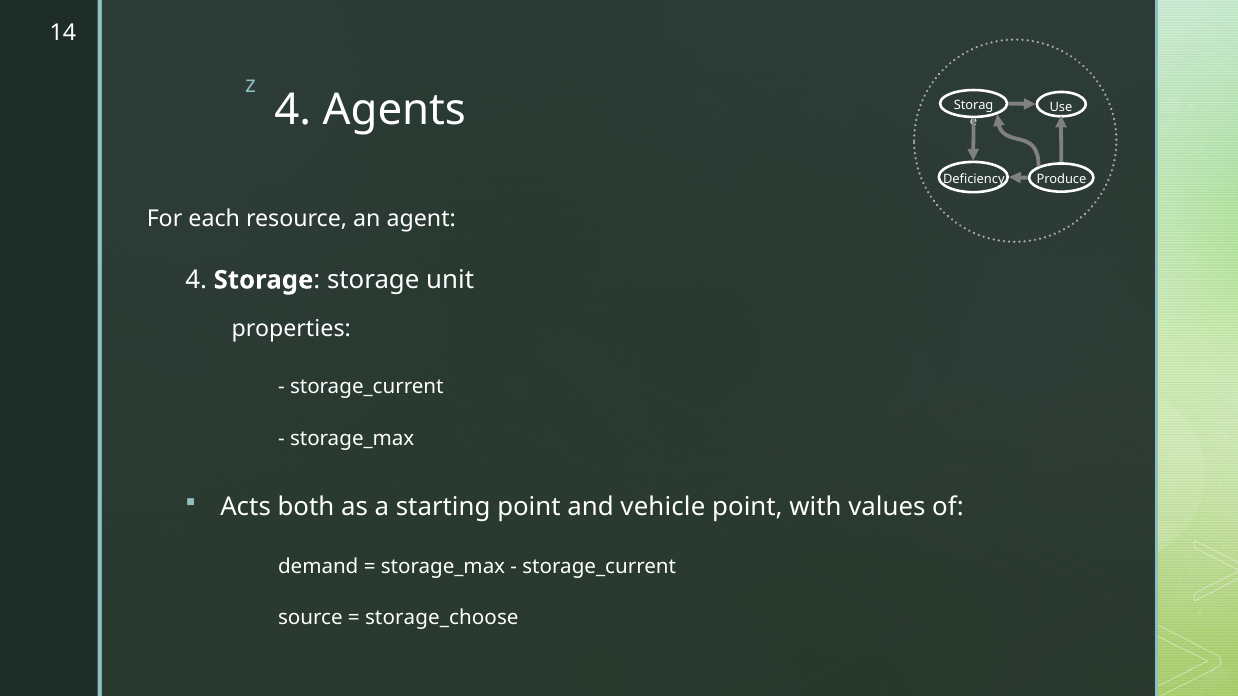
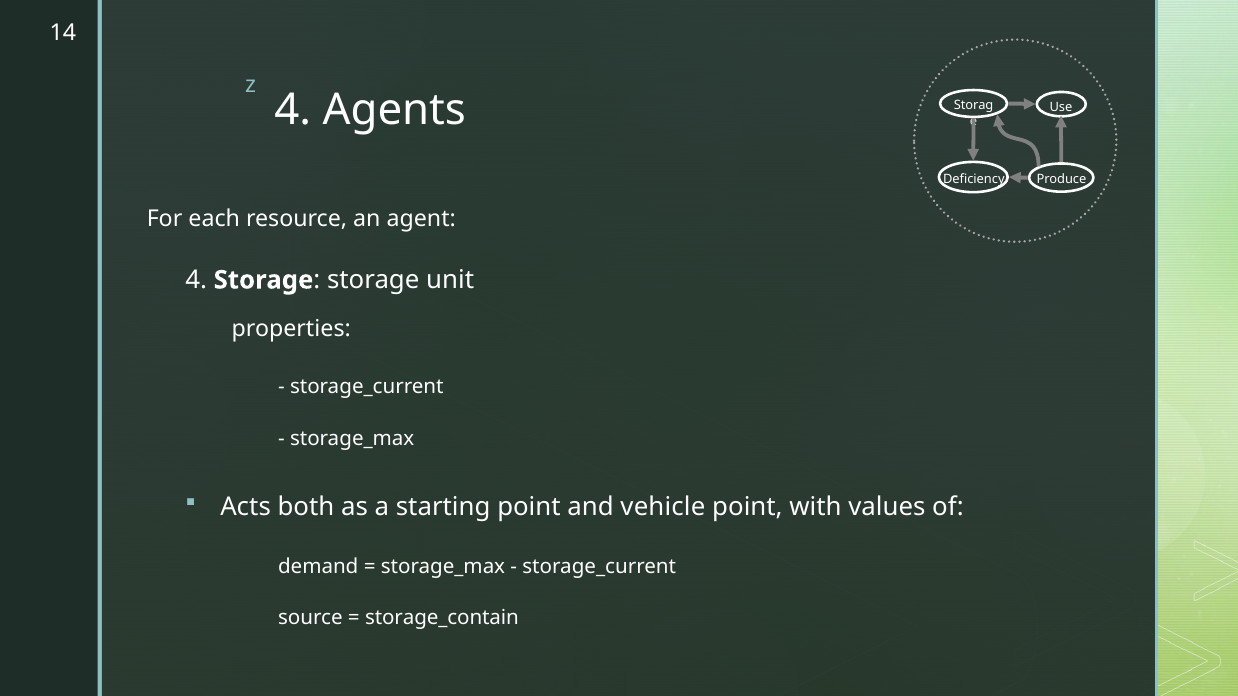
storage_choose: storage_choose -> storage_contain (442, 618)
